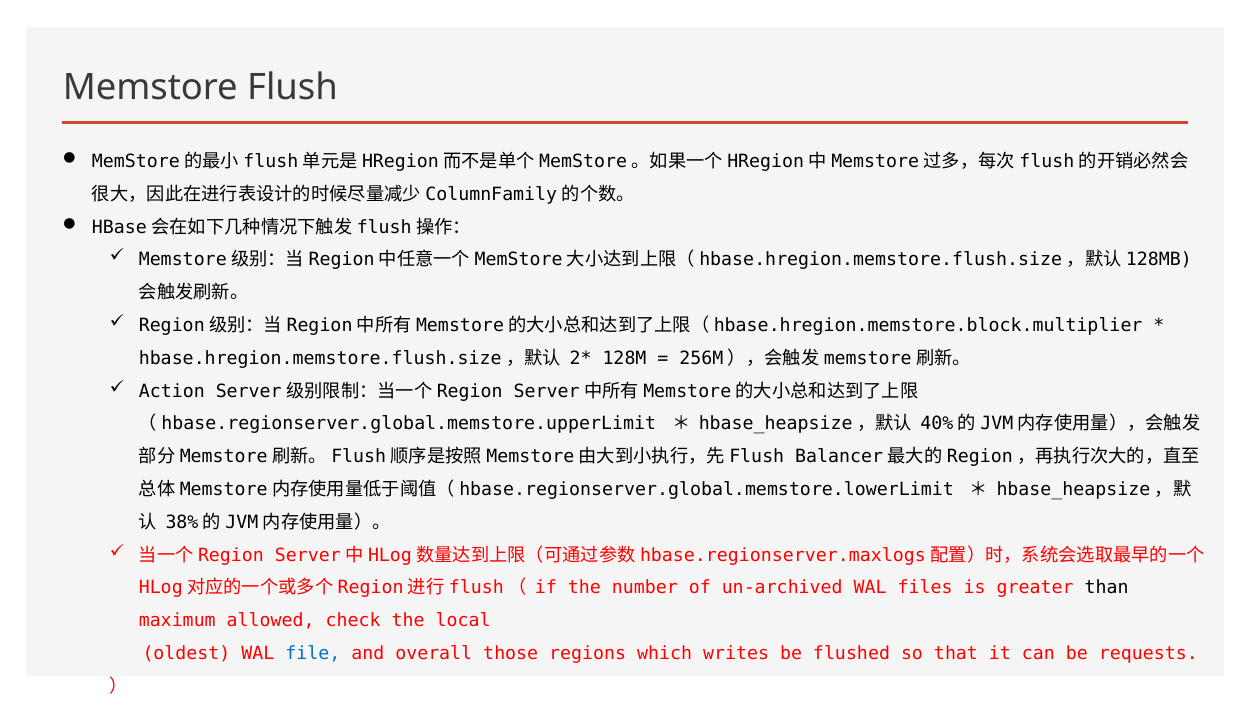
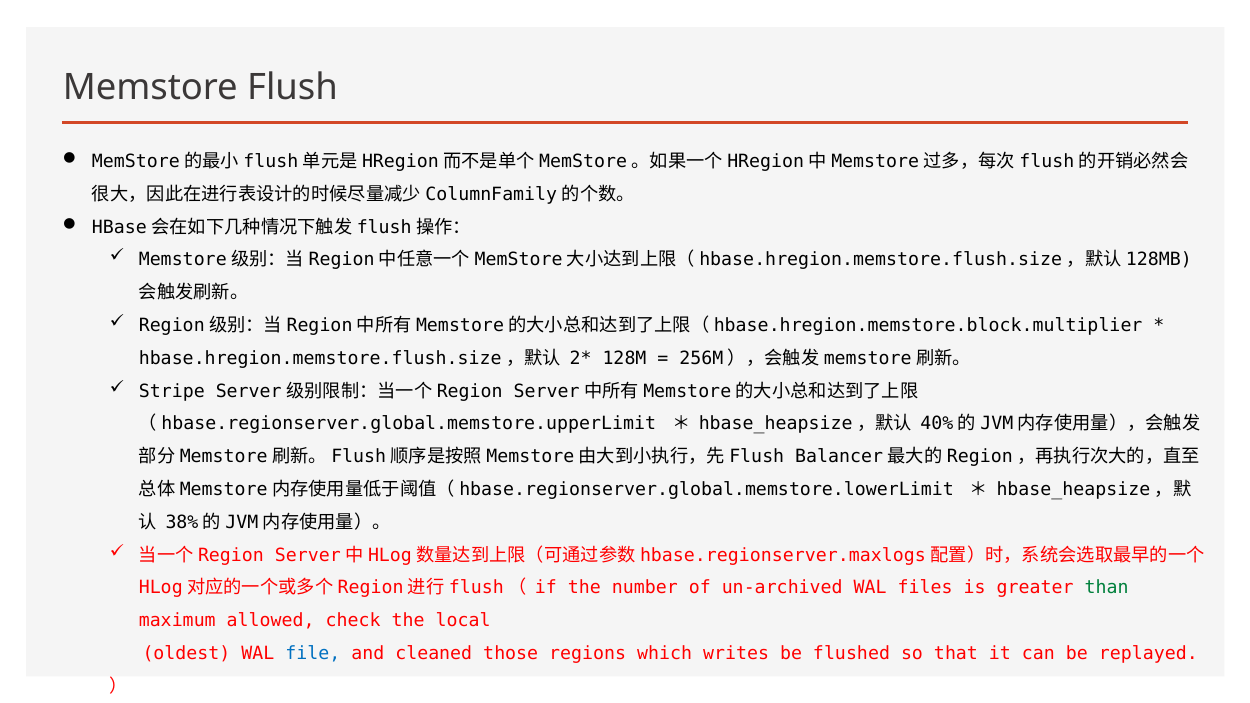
Action: Action -> Stripe (172, 391)
than colour: black -> green (1107, 588)
overall: overall -> cleaned (434, 654)
requests: requests -> replayed (1148, 654)
